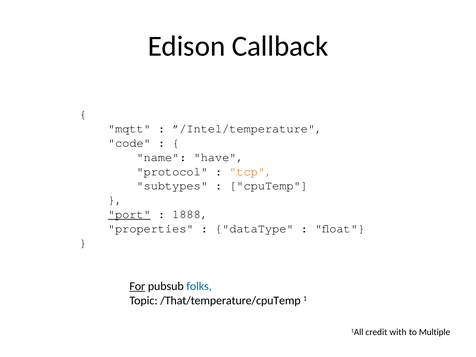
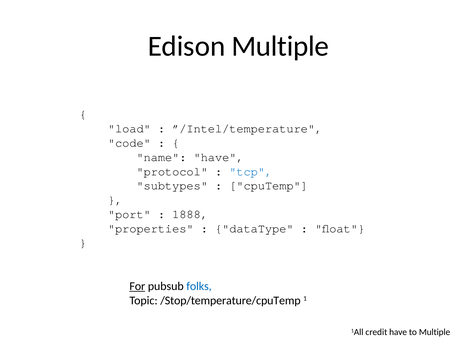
Edison Callback: Callback -> Multiple (280, 46)
mqtt: mqtt -> load (129, 129)
tcp colour: orange -> blue (251, 171)
port underline: present -> none (129, 214)
/That/temperature/cpuTemp: /That/temperature/cpuTemp -> /Stop/temperature/cpuTemp (230, 301)
credit with: with -> have (398, 332)
